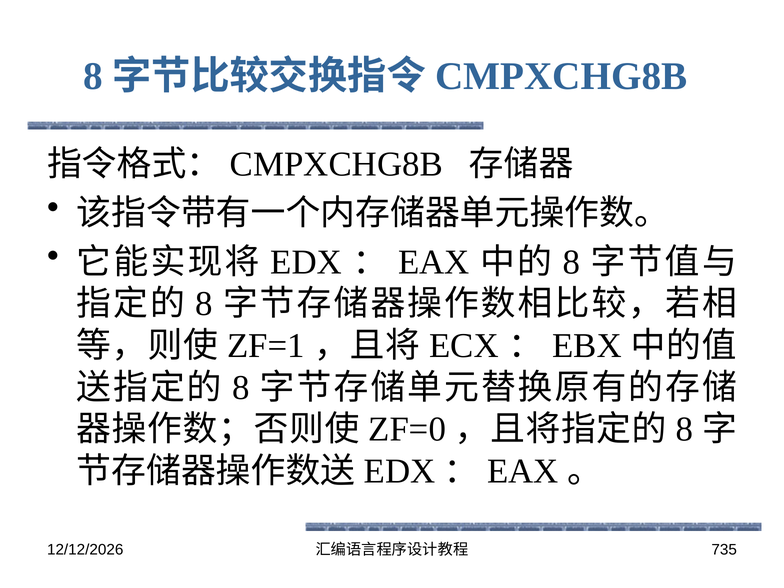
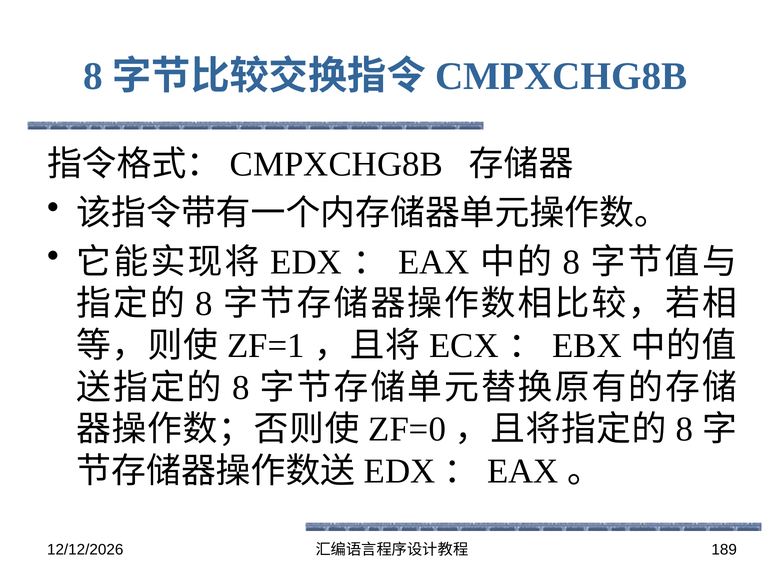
735: 735 -> 189 (724, 550)
